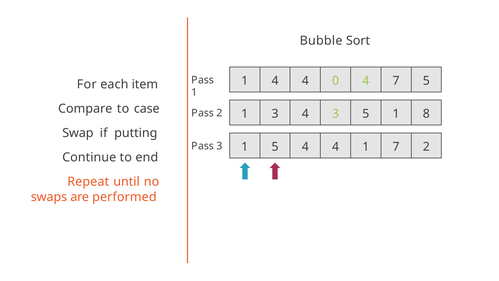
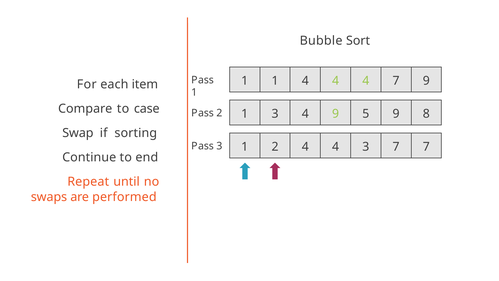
1 4: 4 -> 1 (275, 81)
0: 0 -> 4 (336, 81)
7 5: 5 -> 9 (426, 81)
4 3: 3 -> 9 (336, 114)
1: 1 -> 9 (396, 114)
putting: putting -> sorting (136, 133)
1 5: 5 -> 2 (275, 146)
4 1: 1 -> 3 (366, 146)
7 2: 2 -> 7 (426, 146)
